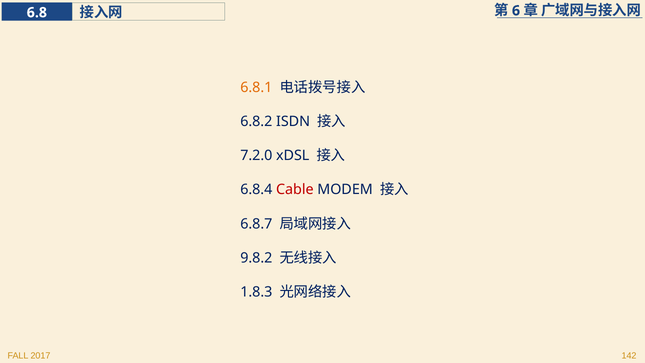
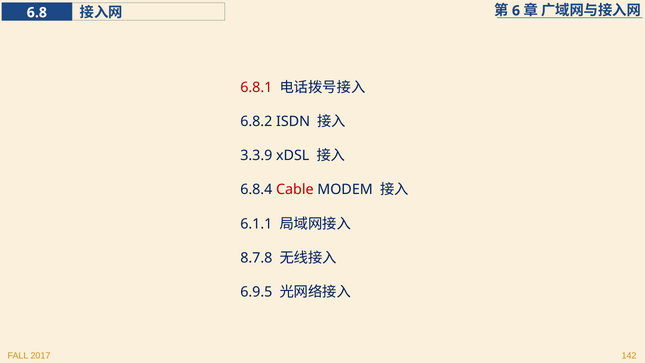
6.8.1 colour: orange -> red (256, 88)
7.2.0: 7.2.0 -> 3.3.9 (256, 156)
6.8.7: 6.8.7 -> 6.1.1 (256, 224)
9.8.2: 9.8.2 -> 8.7.8 (256, 258)
1.8.3: 1.8.3 -> 6.9.5 (256, 292)
